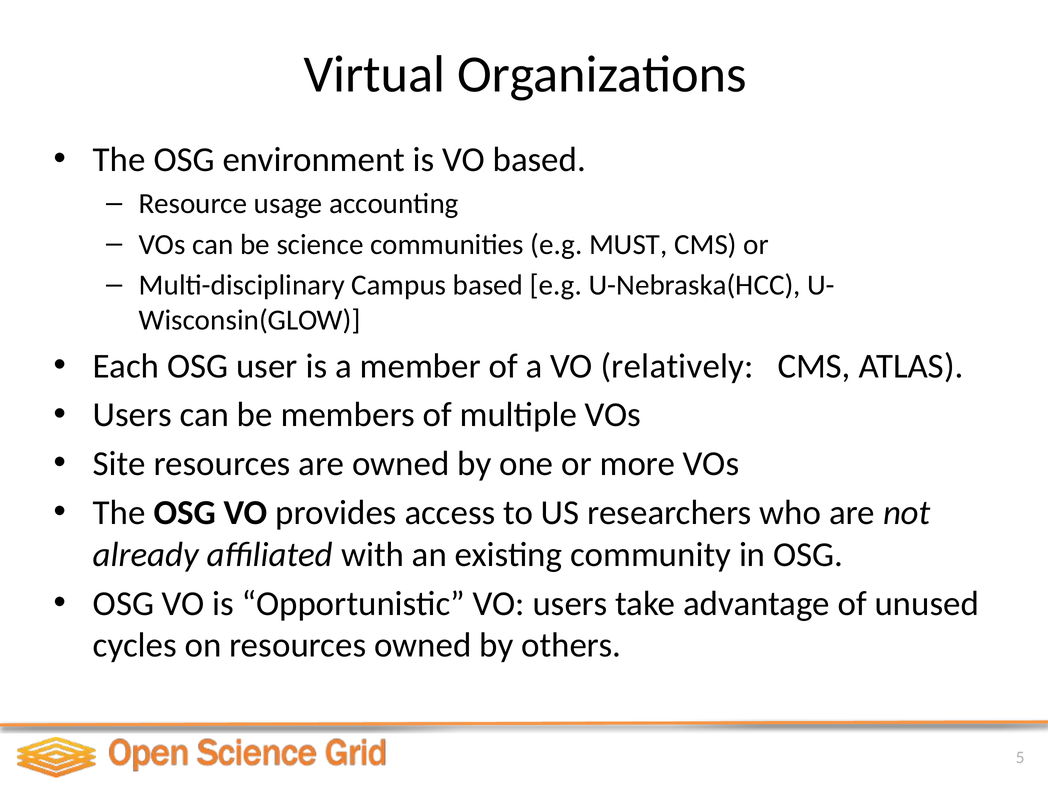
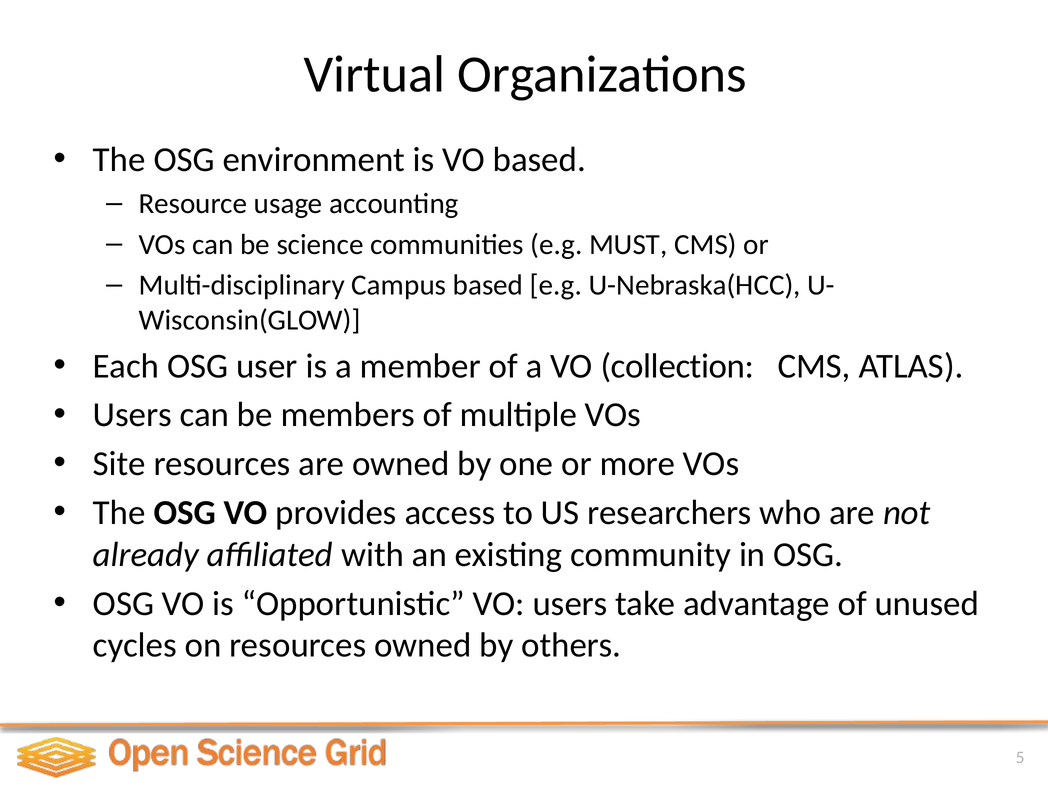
relatively: relatively -> collection (677, 366)
